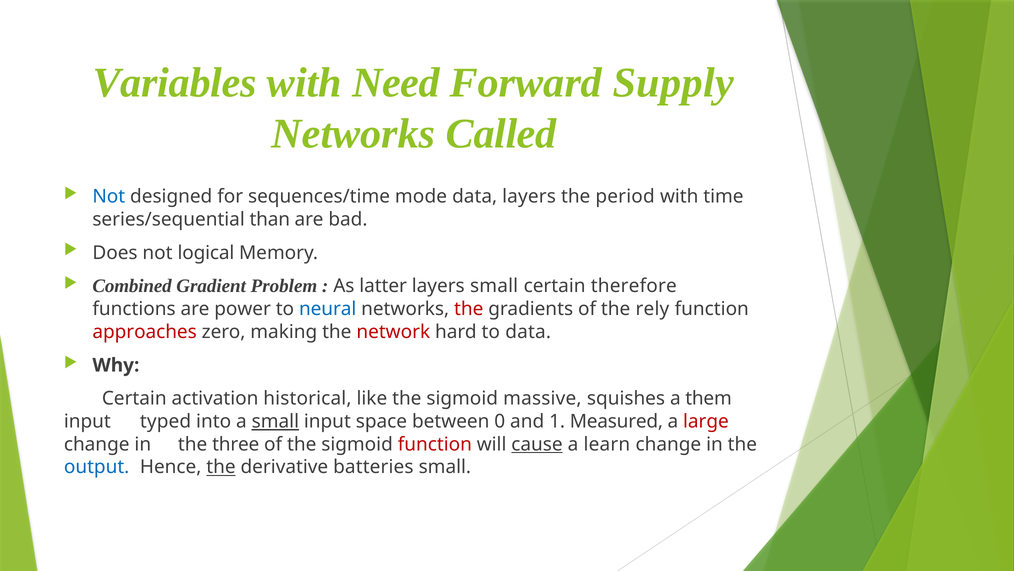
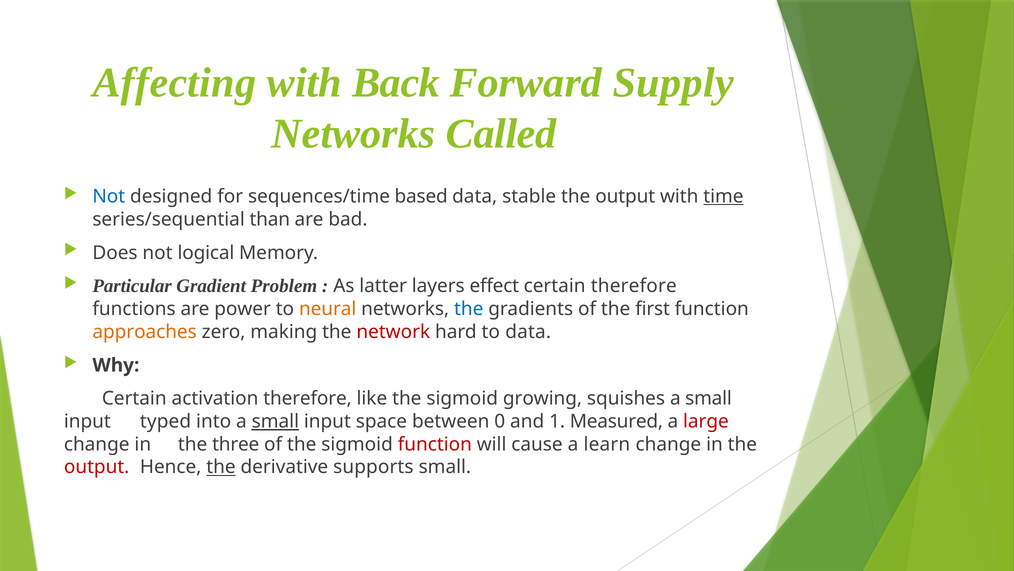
Variables: Variables -> Affecting (174, 83)
Need: Need -> Back (396, 83)
mode: mode -> based (421, 196)
data layers: layers -> stable (529, 196)
period: period -> output (625, 196)
time underline: none -> present (723, 196)
Combined: Combined -> Particular (132, 286)
layers small: small -> effect (494, 286)
neural colour: blue -> orange (328, 309)
the colour: red -> blue (469, 309)
rely: rely -> first (653, 309)
approaches colour: red -> orange (145, 331)
activation historical: historical -> therefore (308, 398)
massive: massive -> growing (543, 398)
squishes a them: them -> small (709, 398)
cause underline: present -> none (537, 444)
output colour: blue -> red (97, 467)
batteries: batteries -> supports (373, 467)
